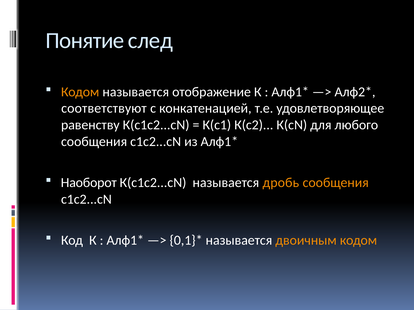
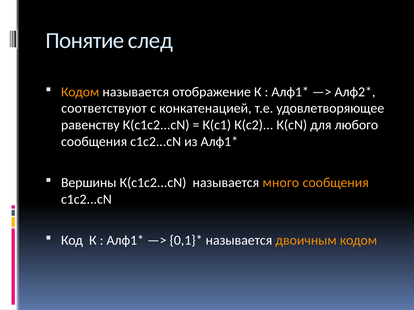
Наоборот: Наоборот -> Вершины (89, 183)
дробь: дробь -> много (281, 183)
